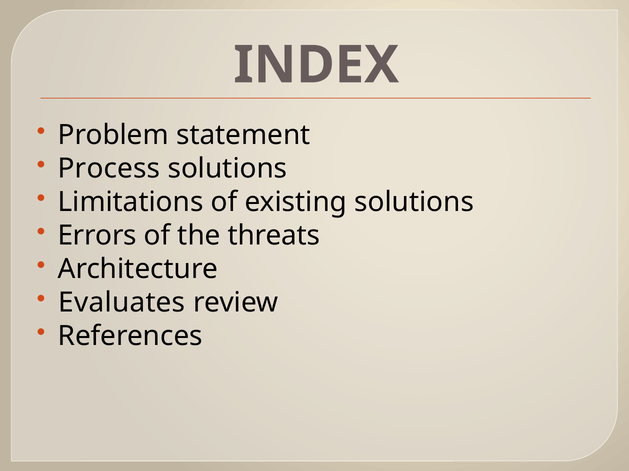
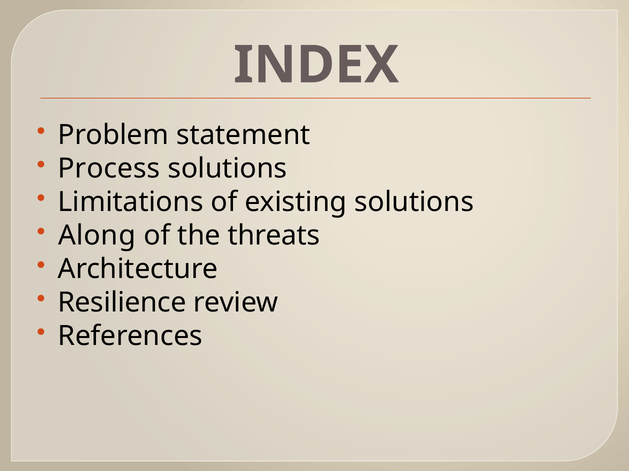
Errors: Errors -> Along (97, 236)
Evaluates: Evaluates -> Resilience (122, 303)
